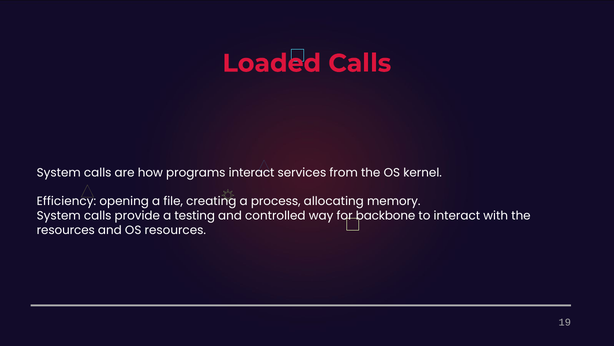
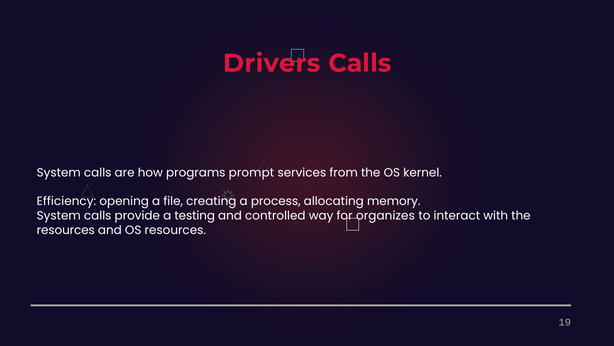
Loaded: Loaded -> Drivers (272, 63)
programs interact: interact -> prompt (251, 172)
backbone: backbone -> organizes (385, 215)
